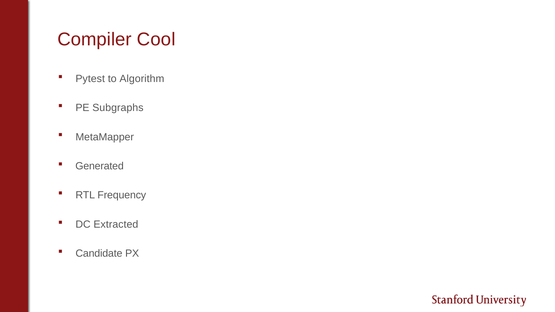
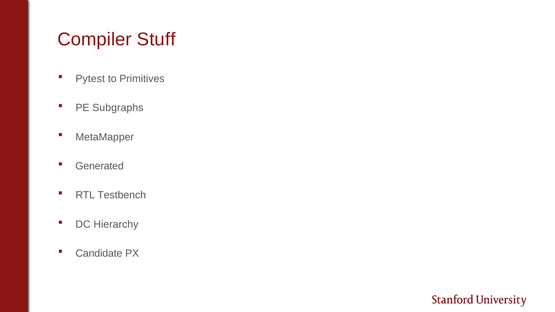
Cool: Cool -> Stuff (156, 39)
Algorithm: Algorithm -> Primitives (142, 79)
Frequency: Frequency -> Testbench (122, 195)
Extracted: Extracted -> Hierarchy (116, 224)
